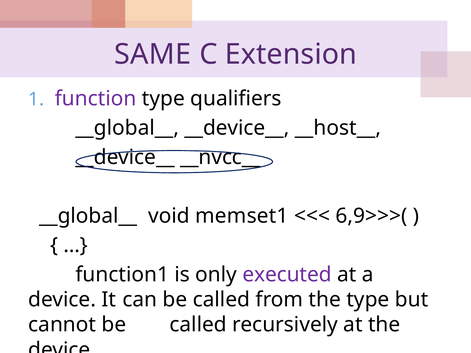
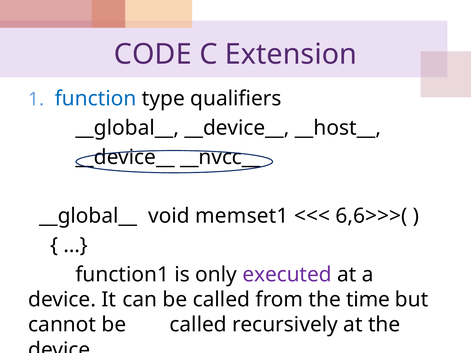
SAME: SAME -> CODE (153, 55)
function colour: purple -> blue (96, 99)
6,9>>>(: 6,9>>>( -> 6,6>>>( (371, 216)
the type: type -> time (368, 300)
